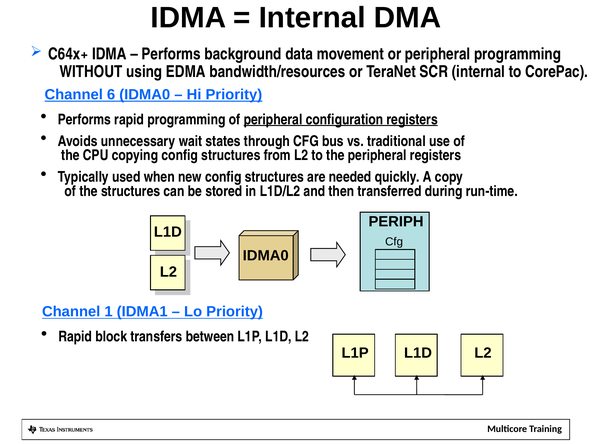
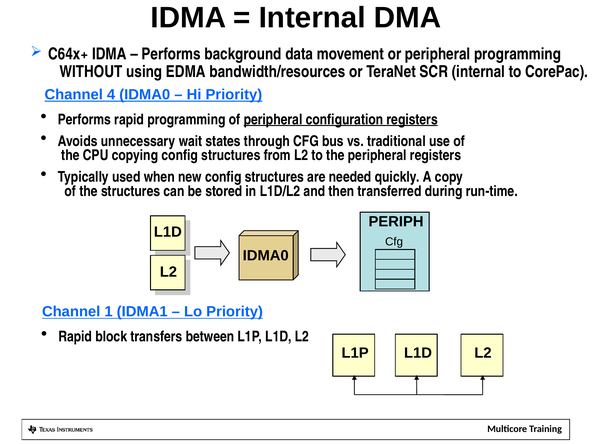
6: 6 -> 4 (111, 95)
